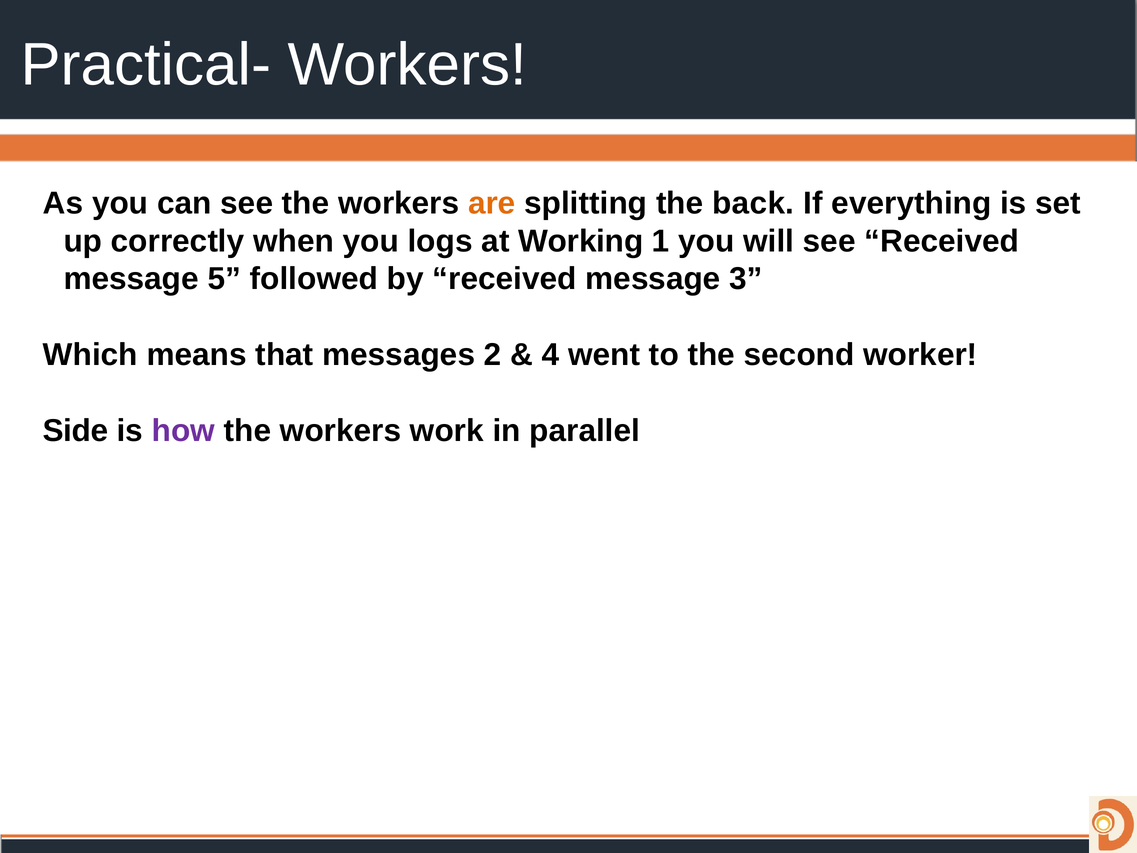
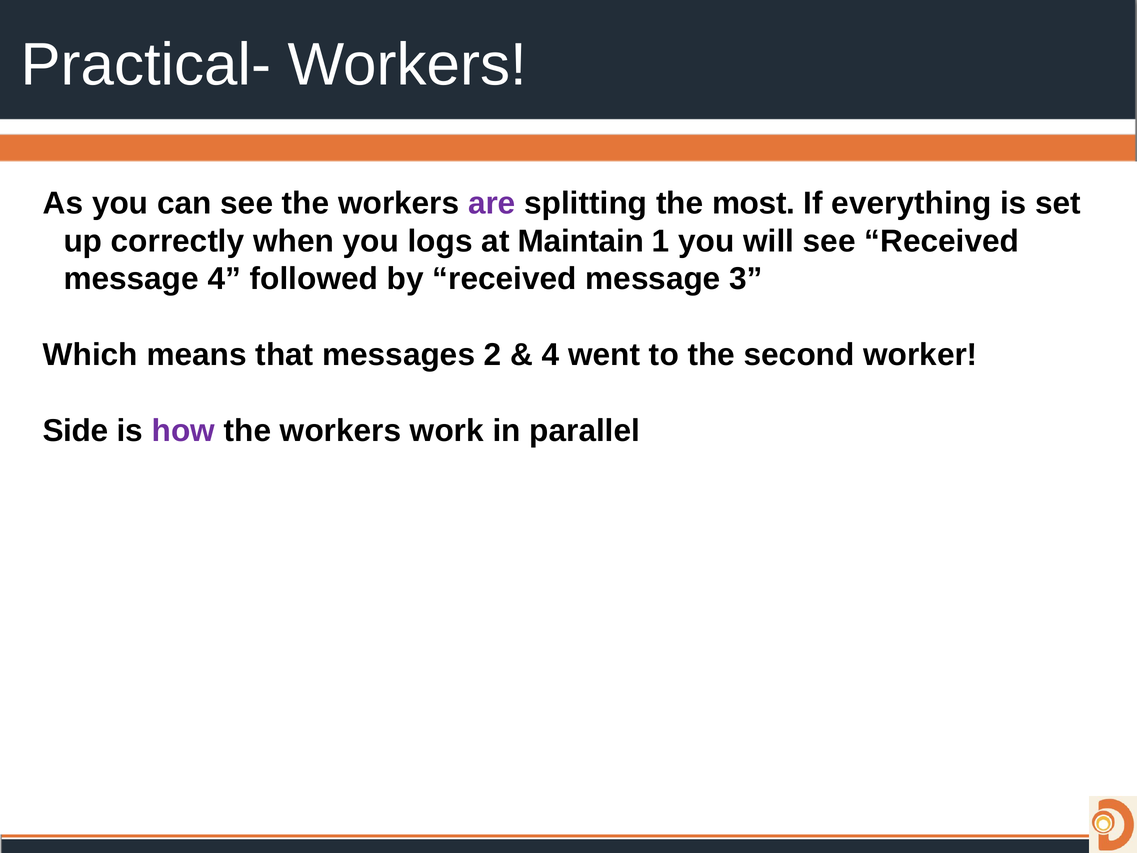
are colour: orange -> purple (492, 203)
back: back -> most (754, 203)
Working: Working -> Maintain (581, 241)
message 5: 5 -> 4 (224, 279)
